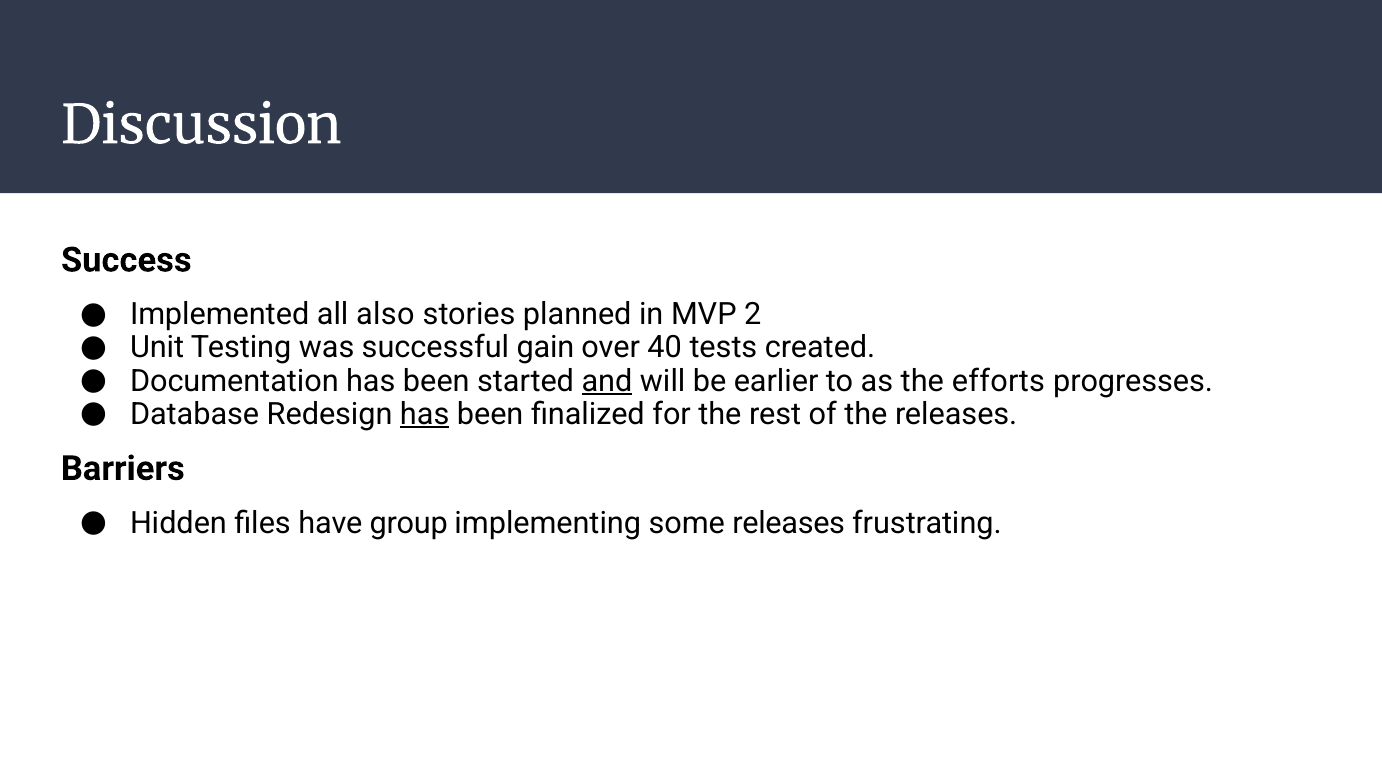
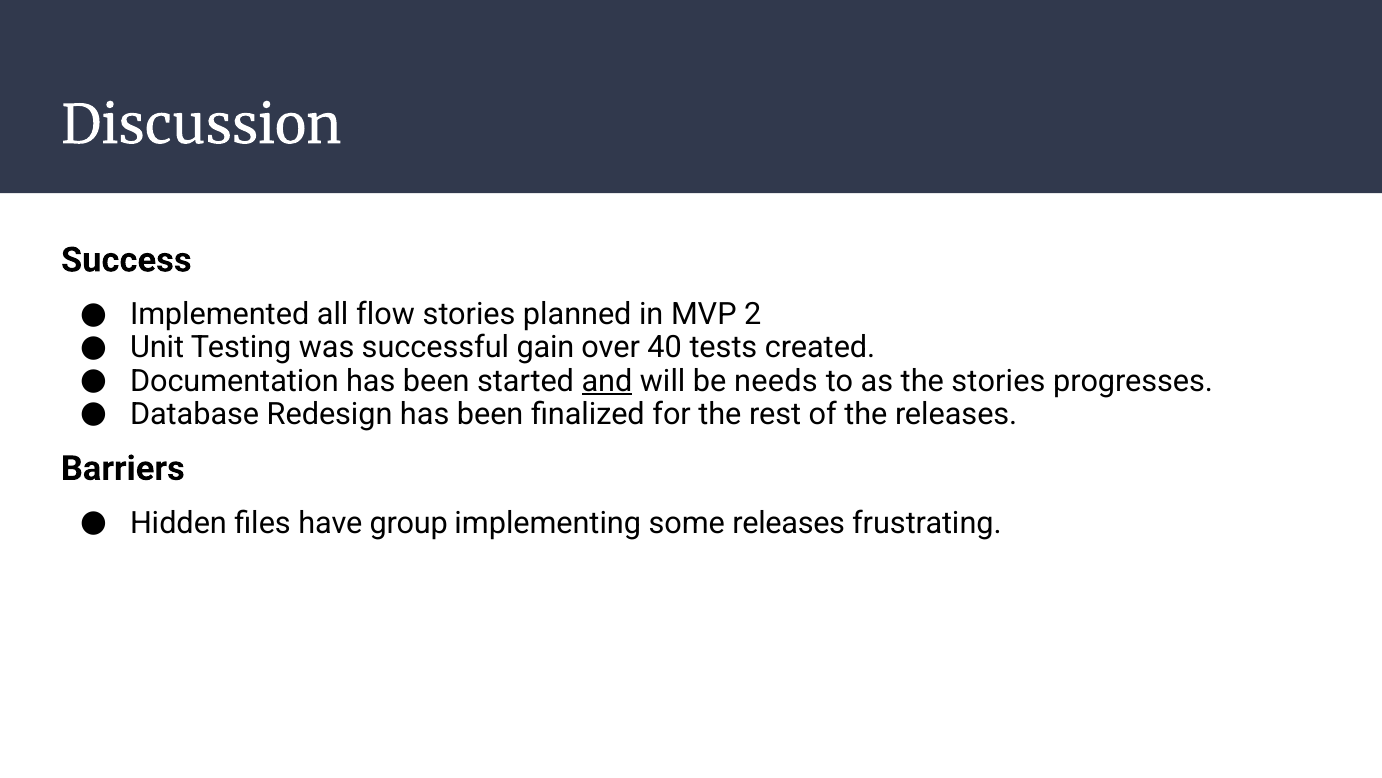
also: also -> flow (386, 314)
earlier: earlier -> needs (776, 381)
the efforts: efforts -> stories (999, 381)
has underline: present -> none (425, 414)
